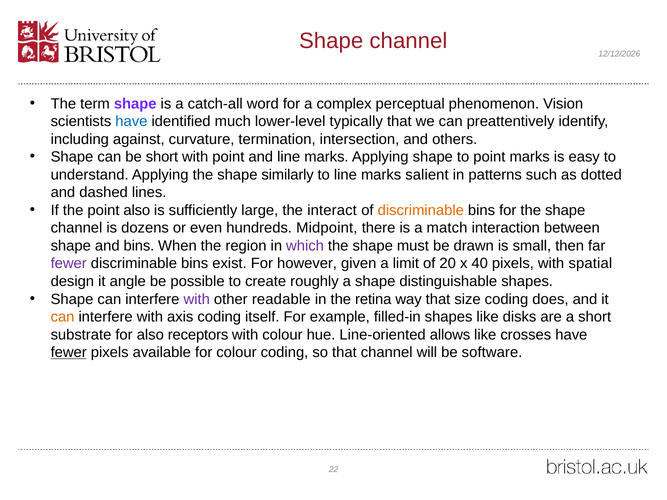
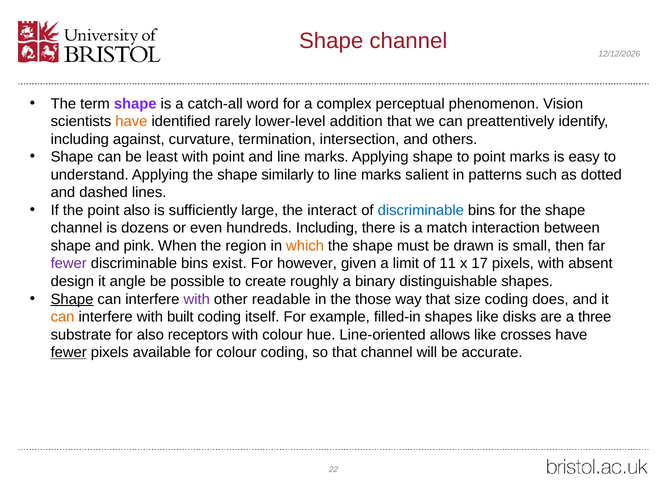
have colour: blue -> orange (131, 122)
much: much -> rarely (233, 122)
typically: typically -> addition (356, 122)
be short: short -> least (162, 157)
discriminable colour: orange -> blue (421, 210)
hundreds Midpoint: Midpoint -> Including (327, 228)
and bins: bins -> pink (139, 246)
which colour: purple -> orange (305, 246)
20: 20 -> 11 (448, 264)
40: 40 -> 17 (480, 264)
spatial: spatial -> absent (590, 264)
a shape: shape -> binary (375, 282)
Shape underline: none -> present (72, 299)
retina: retina -> those (373, 299)
axis: axis -> built (180, 317)
a short: short -> three (595, 317)
software: software -> accurate (492, 353)
